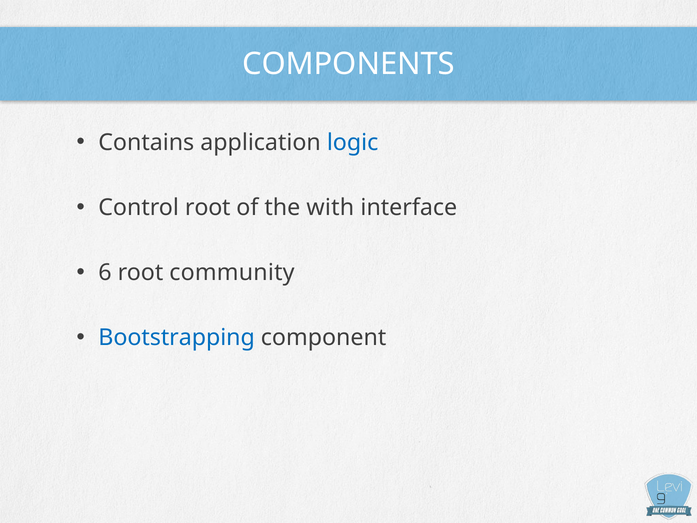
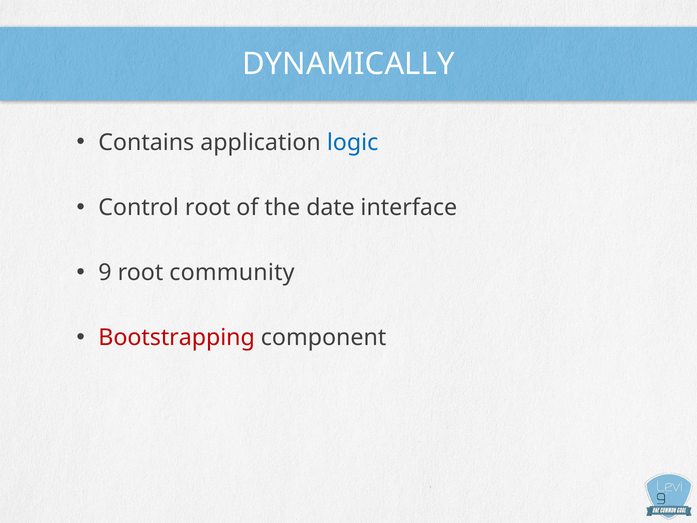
COMPONENTS: COMPONENTS -> DYNAMICALLY (348, 64)
with: with -> date (330, 208)
6: 6 -> 9 (105, 273)
Bootstrapping colour: blue -> red (177, 338)
